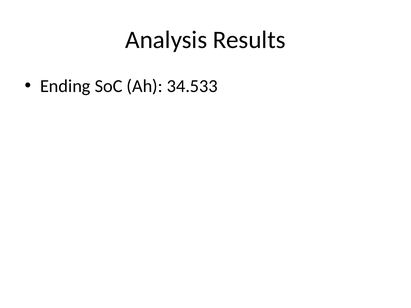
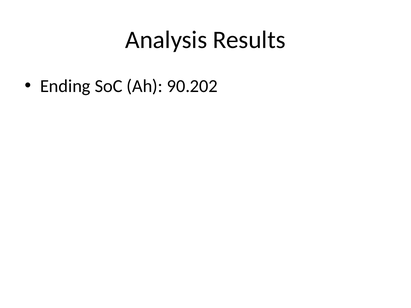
34.533: 34.533 -> 90.202 (192, 86)
